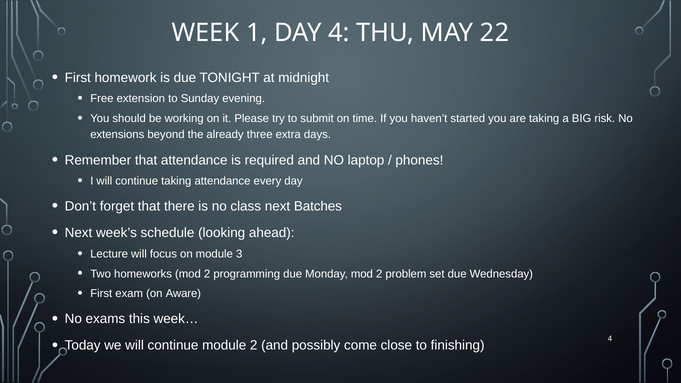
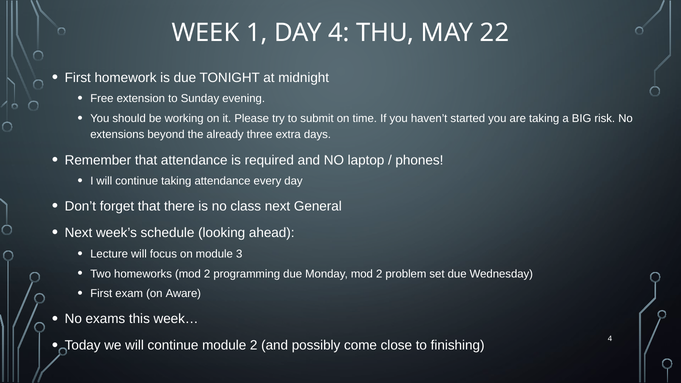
Batches: Batches -> General (318, 206)
